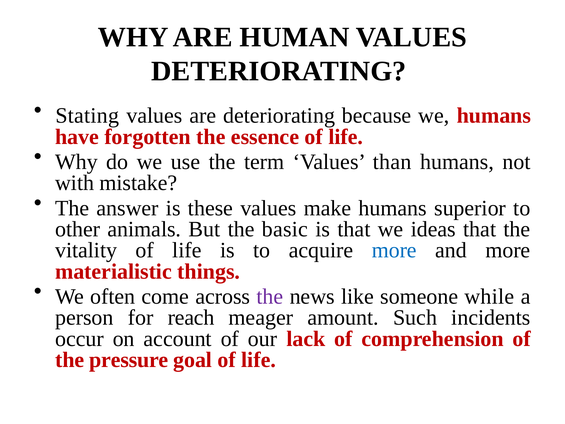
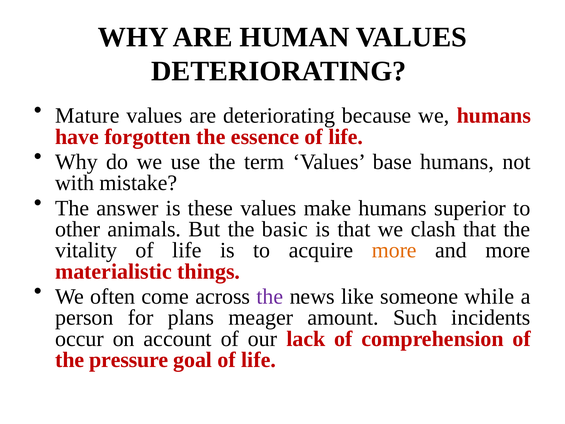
Stating: Stating -> Mature (87, 116)
than: than -> base (392, 162)
ideas: ideas -> clash (433, 229)
more colour: blue -> orange (394, 250)
reach: reach -> plans (191, 318)
